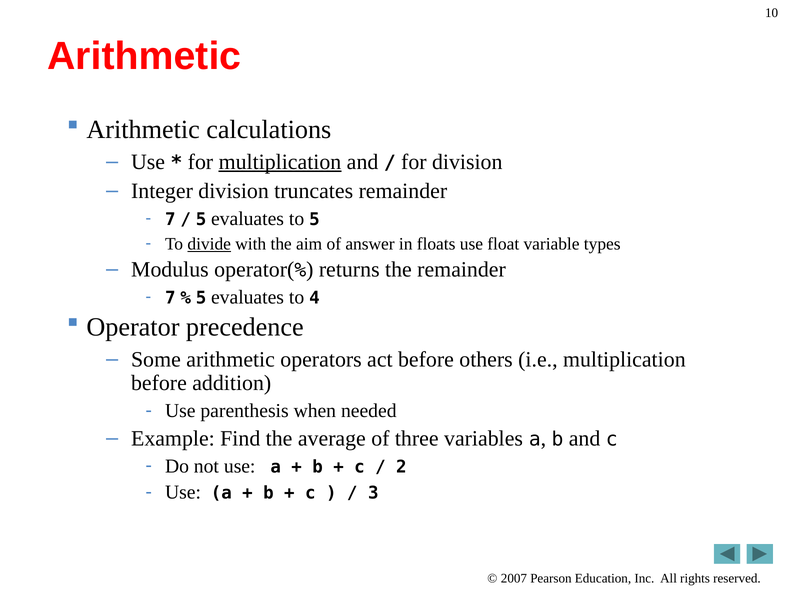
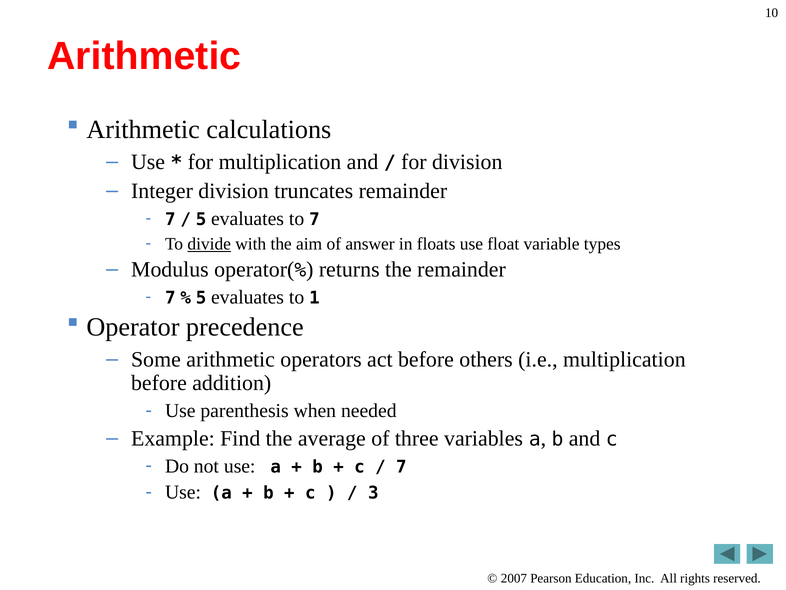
multiplication underline: present -> none (280, 162)
to 5: 5 -> 7 (314, 219)
4: 4 -> 1 (314, 298)
2: 2 -> 7 (401, 467)
